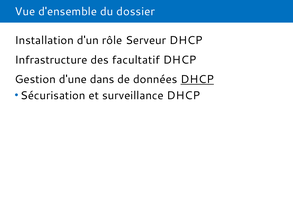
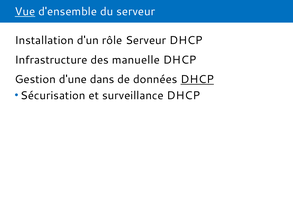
Vue underline: none -> present (25, 12)
du dossier: dossier -> serveur (136, 12)
facultatif: facultatif -> manuelle (136, 60)
